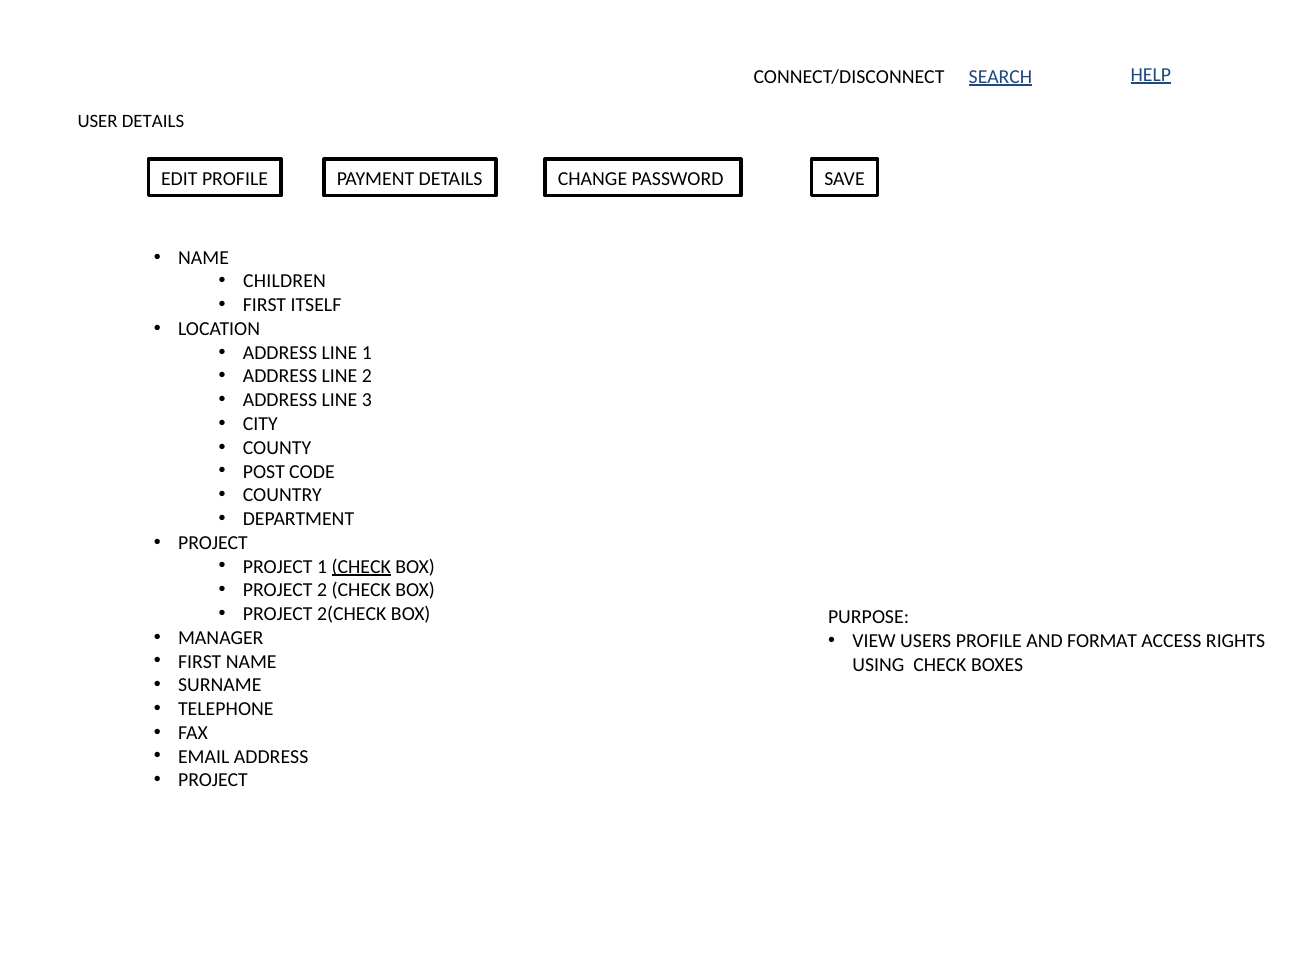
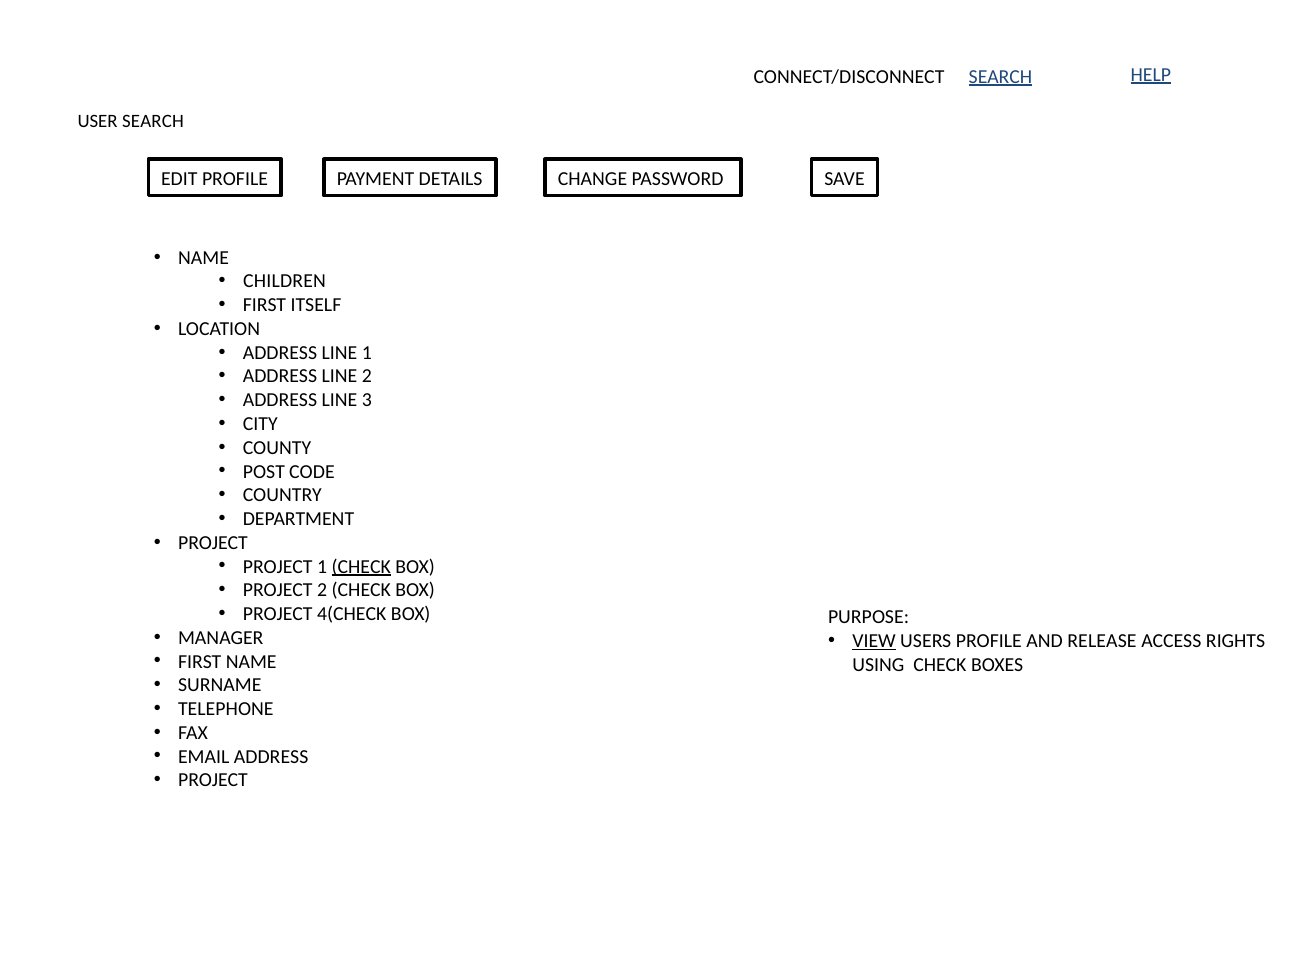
USER DETAILS: DETAILS -> SEARCH (153, 121)
2(CHECK: 2(CHECK -> 4(CHECK (352, 614)
VIEW underline: none -> present (874, 641)
FORMAT: FORMAT -> RELEASE (1102, 641)
